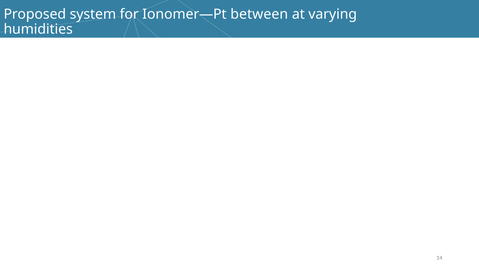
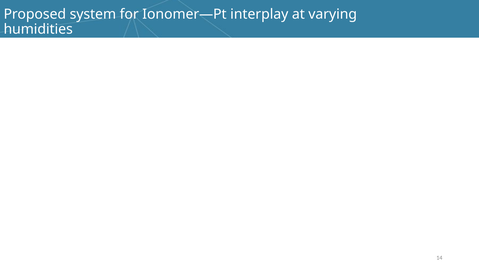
between: between -> interplay (259, 14)
